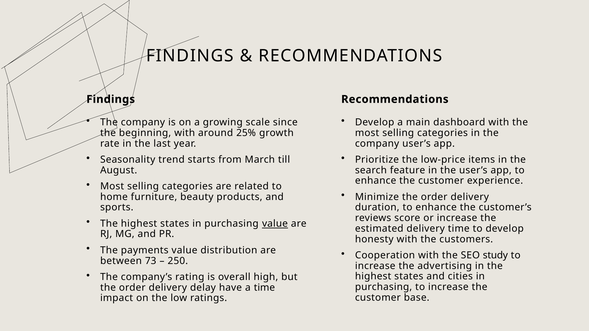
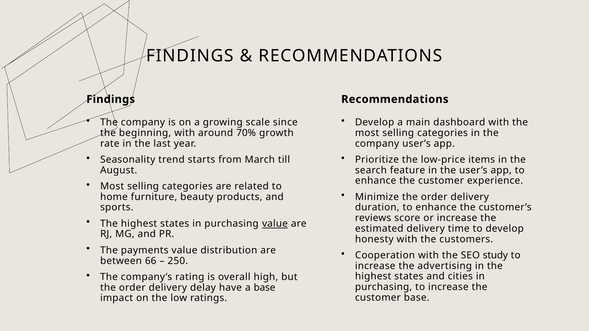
25%: 25% -> 70% (246, 133)
73: 73 -> 66 (151, 261)
a time: time -> base (265, 288)
